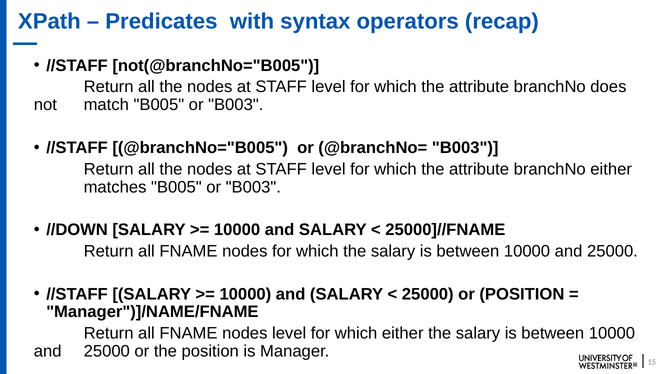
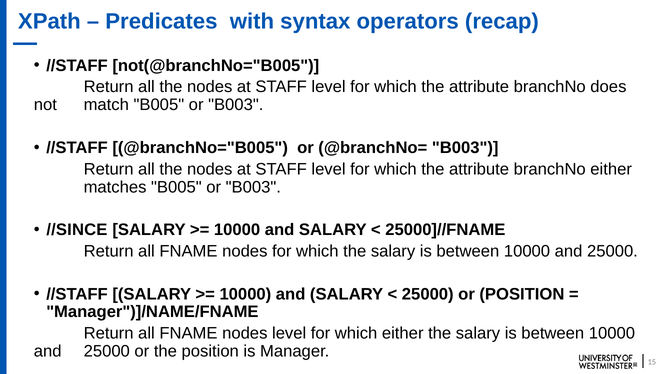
//DOWN: //DOWN -> //SINCE (77, 230)
